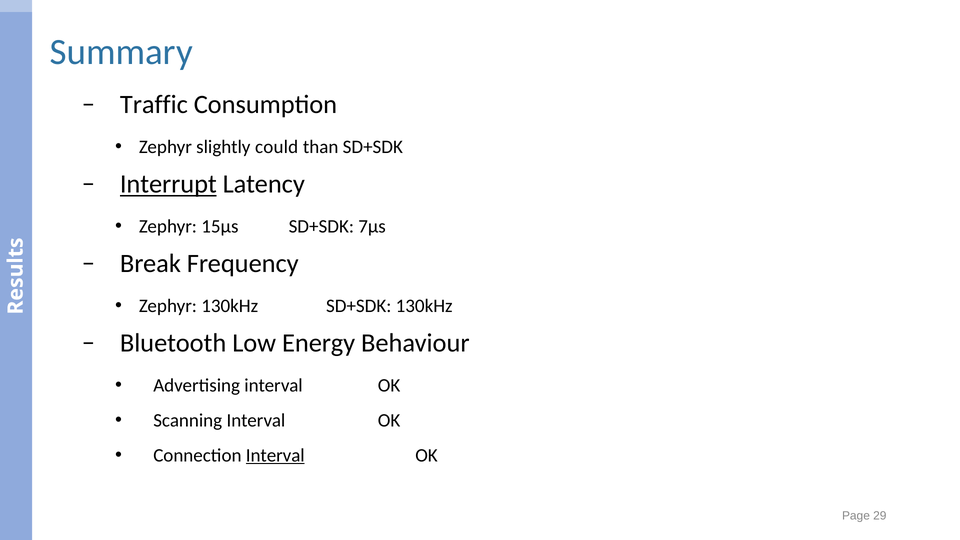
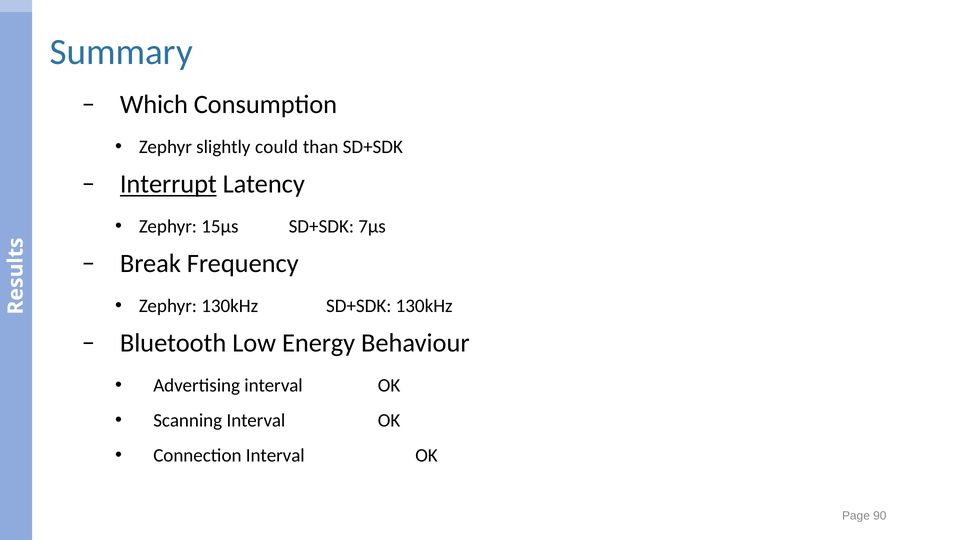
Traffic: Traffic -> Which (154, 105)
Interval underline: present -> none (275, 455)
29: 29 -> 90 (880, 516)
